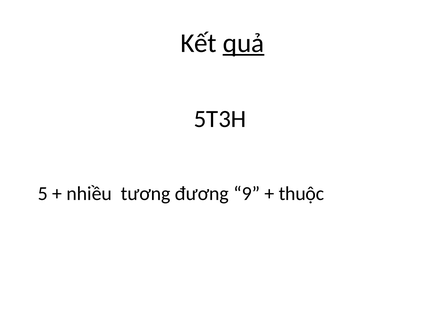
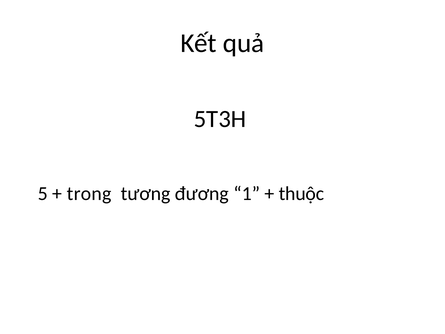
quả underline: present -> none (244, 43)
nhiều: nhiều -> trong (89, 193)
9: 9 -> 1 (247, 193)
